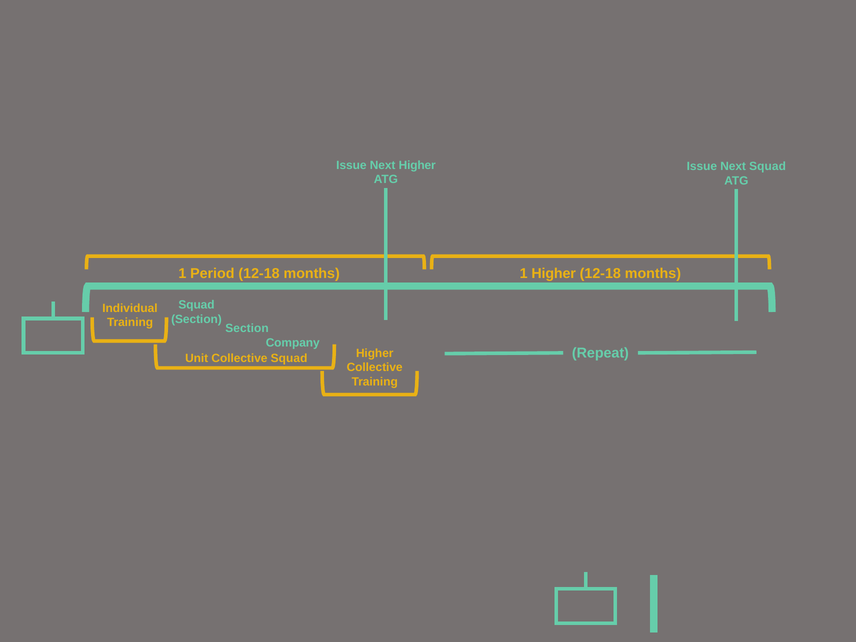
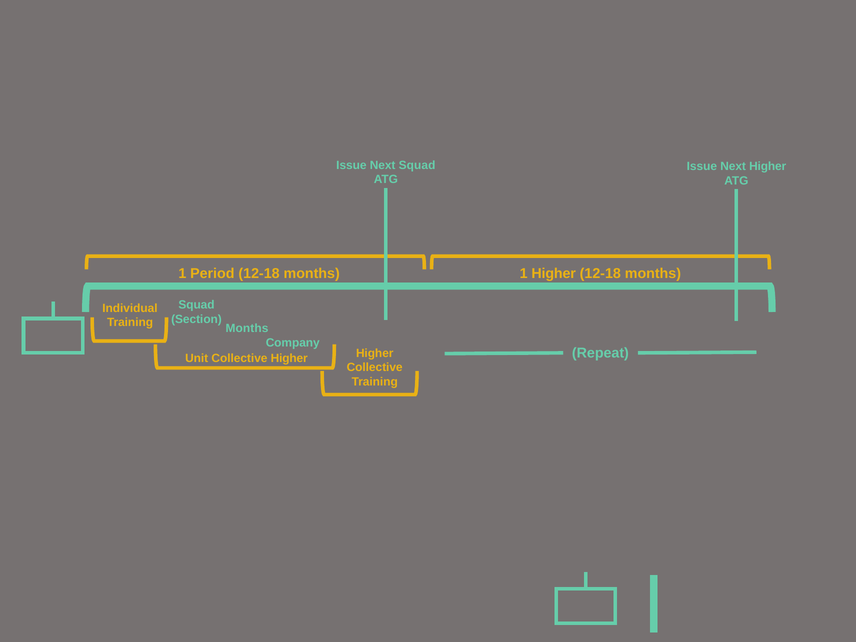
Next Higher: Higher -> Squad (417, 165)
Next Squad: Squad -> Higher (768, 166)
Section: Section -> Months (247, 328)
Collective Squad: Squad -> Higher (289, 358)
